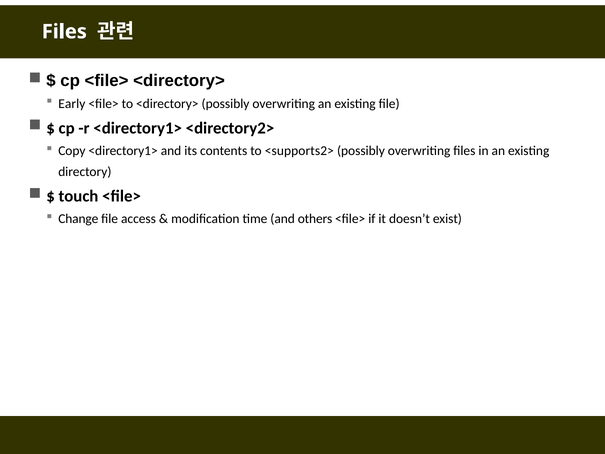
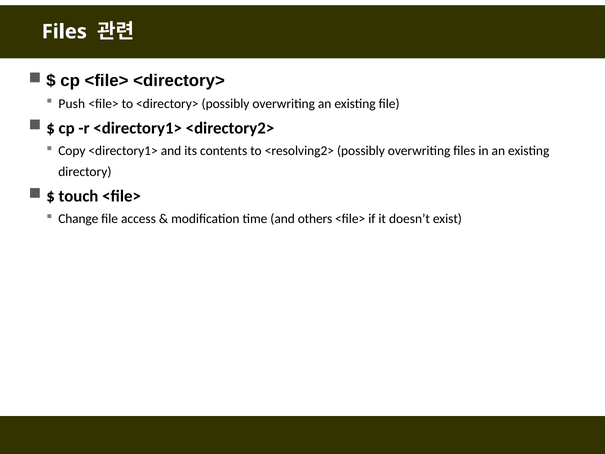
Early: Early -> Push (72, 104)
<supports2>: <supports2> -> <resolving2> (299, 151)
